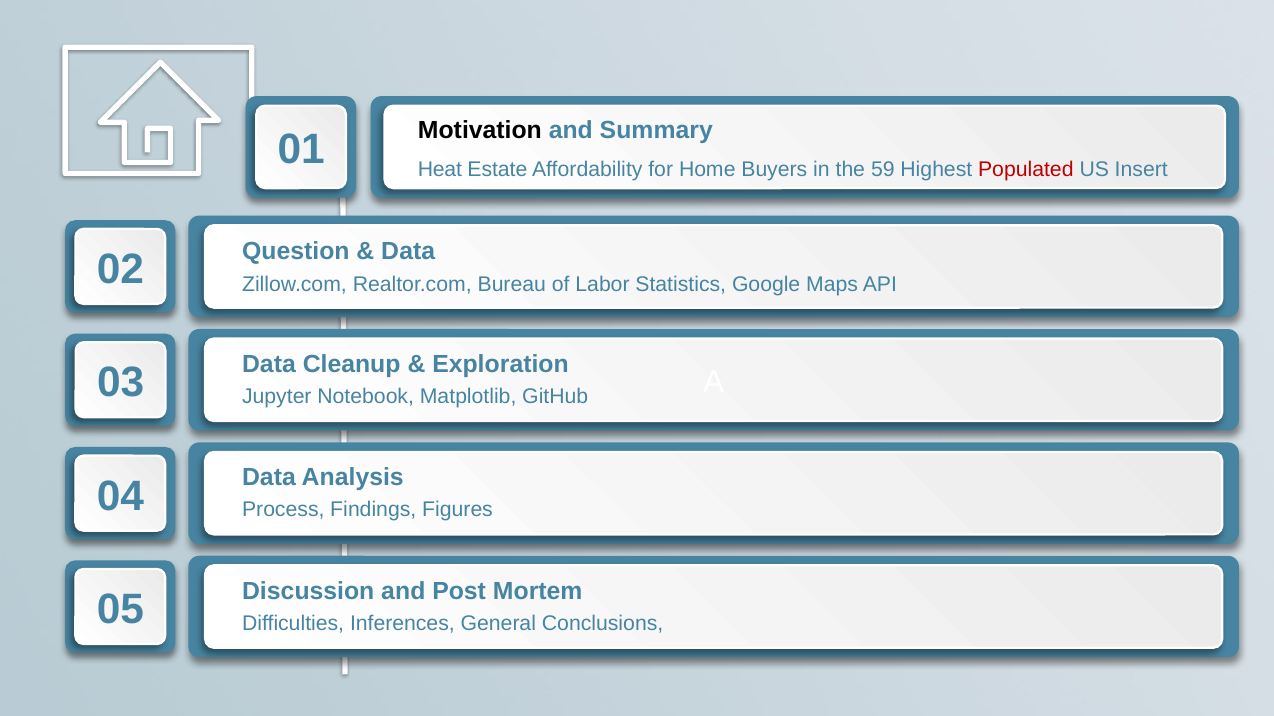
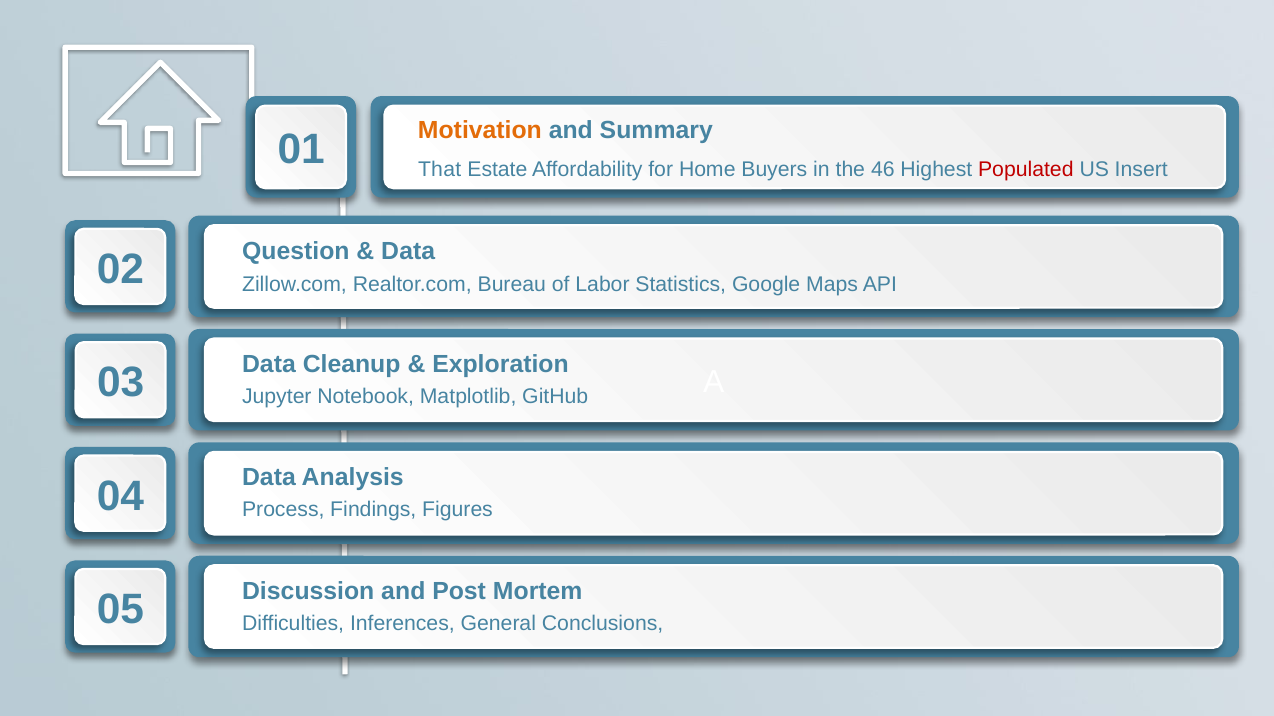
Motivation colour: black -> orange (480, 130)
Heat: Heat -> That (440, 170)
59: 59 -> 46 (883, 170)
